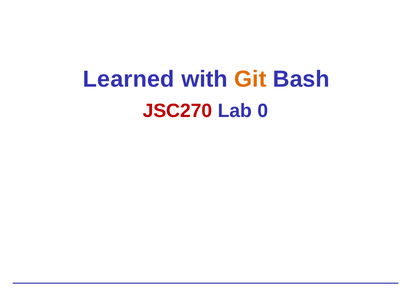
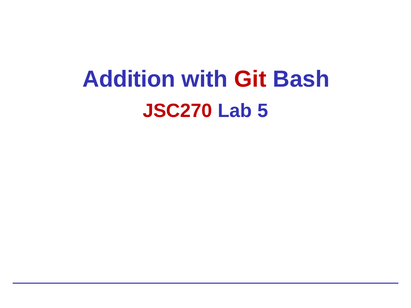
Learned: Learned -> Addition (129, 79)
Git colour: orange -> red (250, 79)
0: 0 -> 5 (263, 111)
